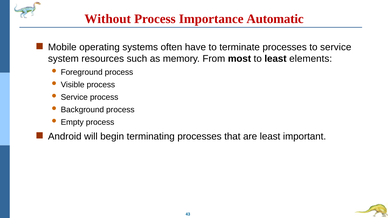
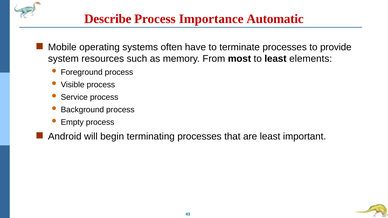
Without: Without -> Describe (108, 19)
to service: service -> provide (336, 47)
